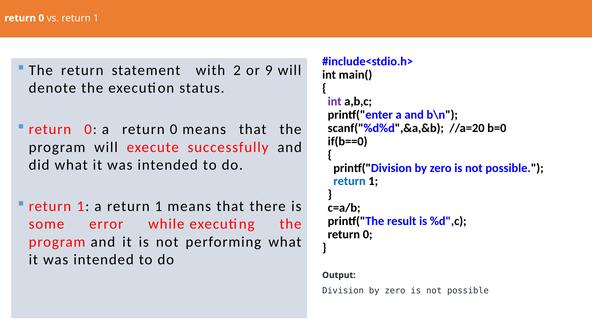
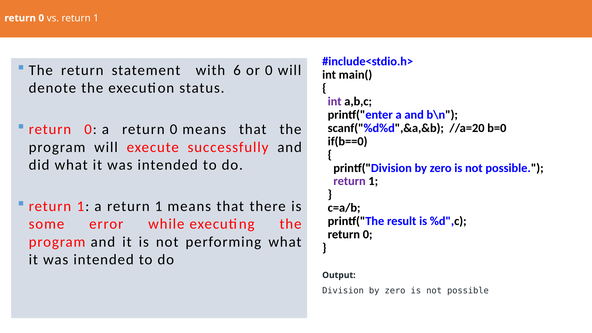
2: 2 -> 6 (237, 70)
or 9: 9 -> 0 (269, 70)
return colour: blue -> purple (350, 181)
